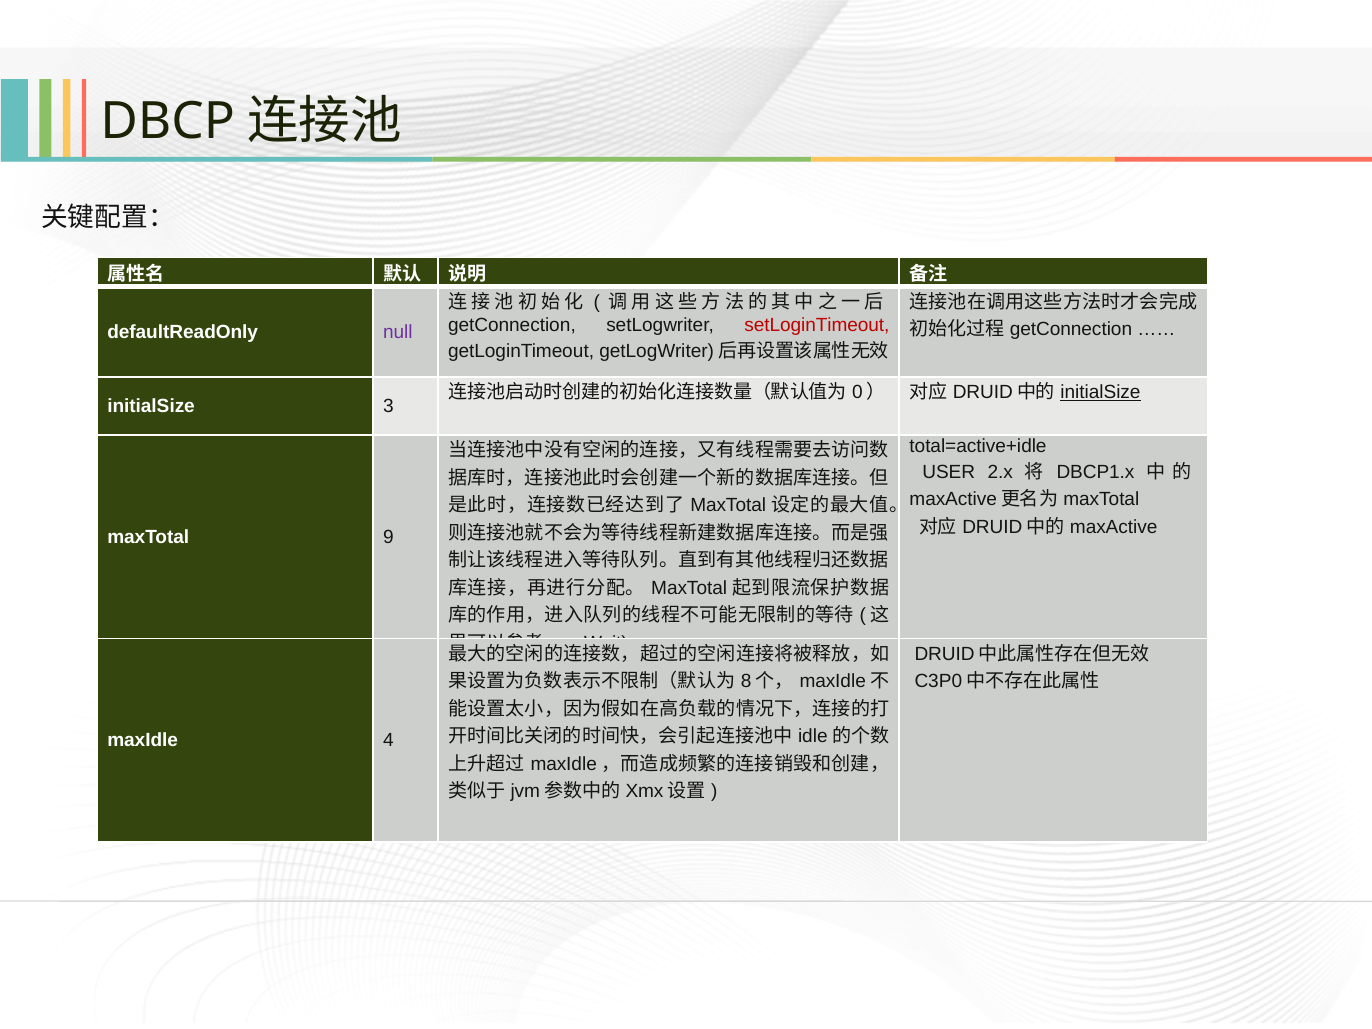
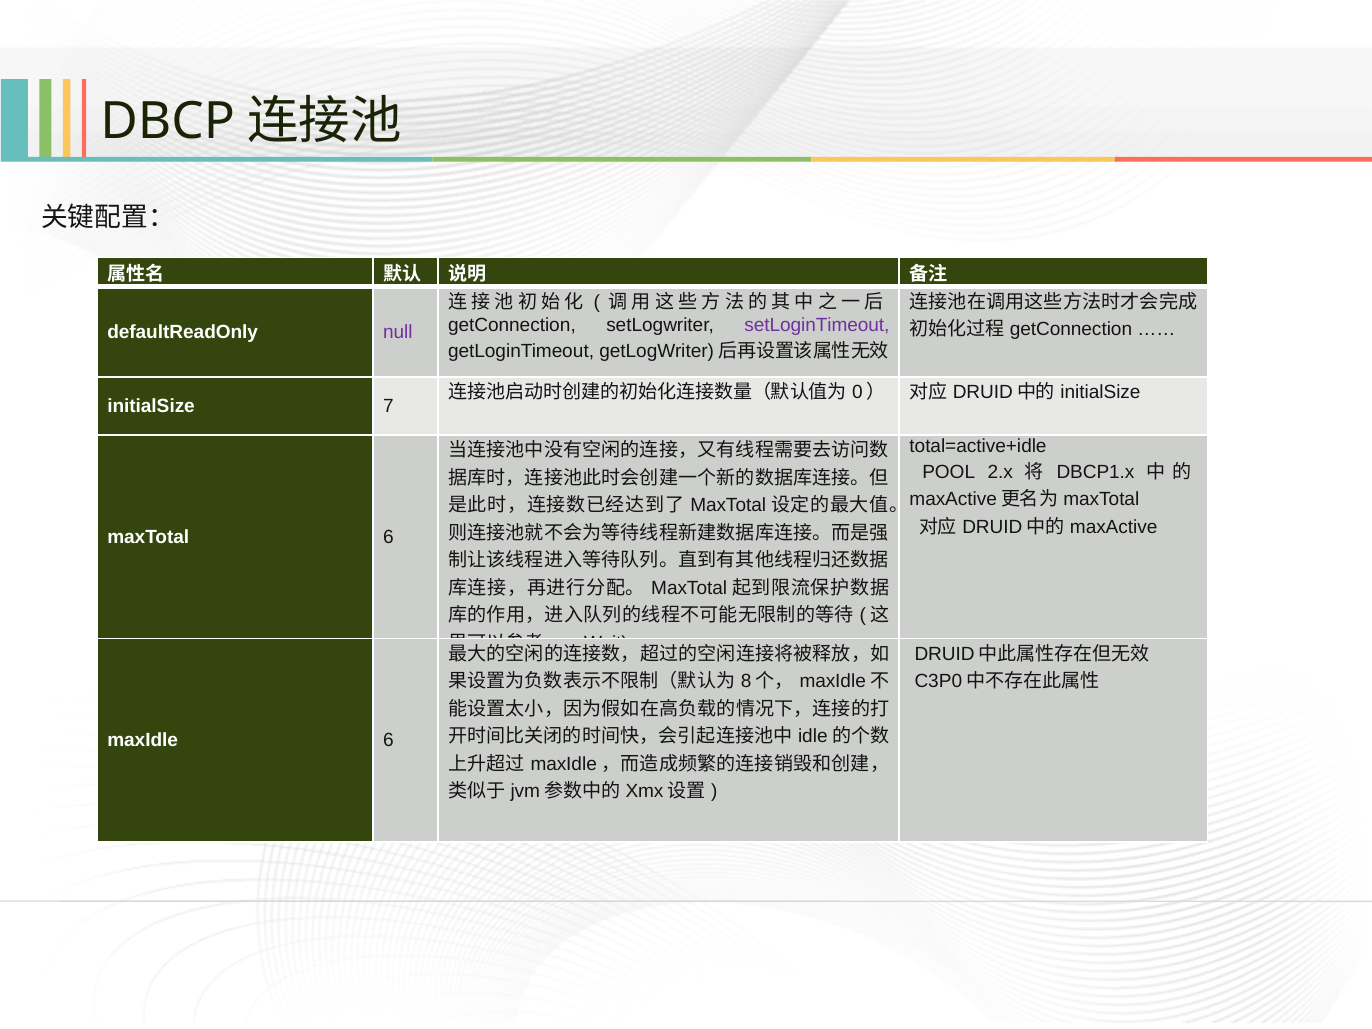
setLoginTimeout colour: red -> purple (817, 325)
initialSize underline: present -> none (1100, 393)
3: 3 -> 7 (388, 406)
USER: USER -> POOL (949, 472)
maxTotal 9: 9 -> 6 (388, 537)
maxIdle 4: 4 -> 6 (388, 741)
